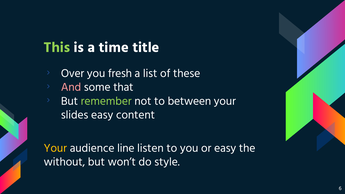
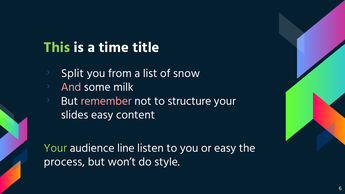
Over: Over -> Split (72, 73)
fresh: fresh -> from (120, 73)
these: these -> snow (187, 73)
that: that -> milk (123, 87)
remember colour: light green -> pink (106, 101)
between: between -> structure (189, 101)
Your colour: yellow -> light green (55, 148)
without: without -> process (64, 162)
